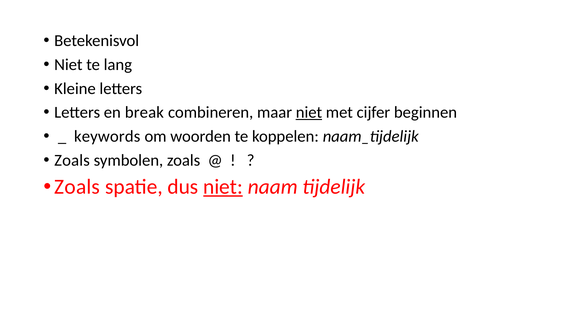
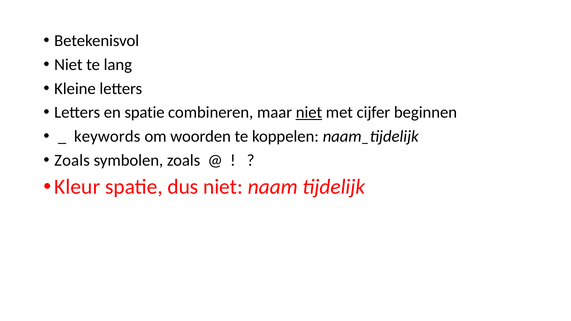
en break: break -> spatie (145, 113)
Zoals: Zoals -> Kleur (77, 187)
niet underline: present -> none (223, 187)
